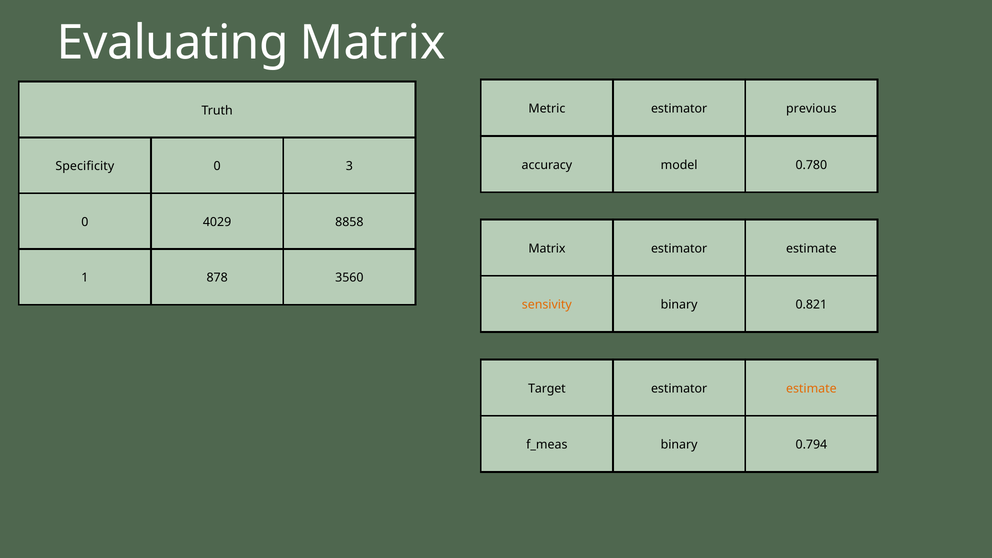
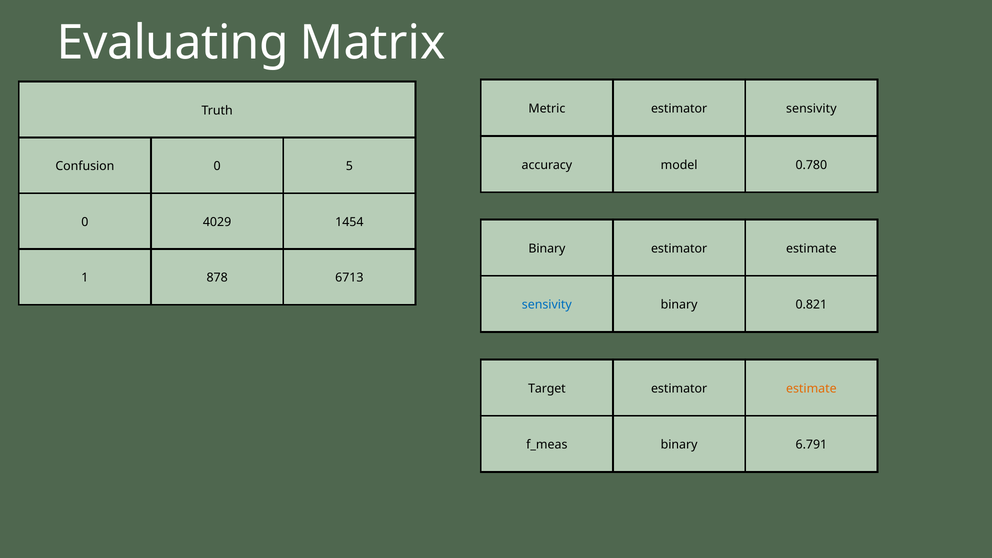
estimator previous: previous -> sensivity (811, 109)
Specificity: Specificity -> Confusion (85, 166)
3: 3 -> 5 (349, 166)
8858: 8858 -> 1454 (349, 222)
Matrix: Matrix -> Binary (547, 249)
3560: 3560 -> 6713 (349, 278)
sensivity colour: orange -> blue (547, 305)
0.794: 0.794 -> 6.791 (811, 445)
